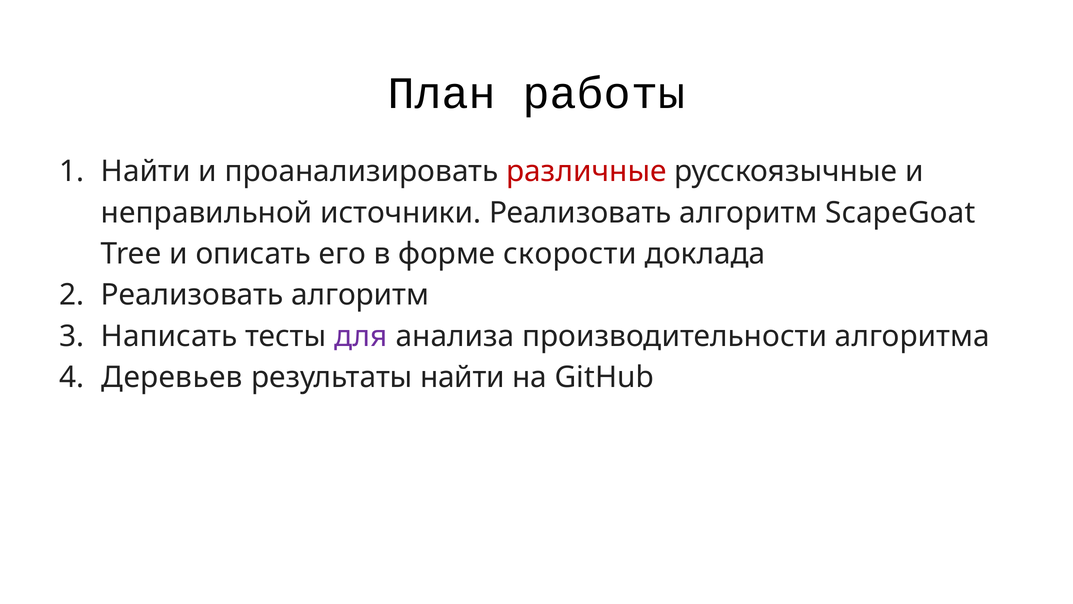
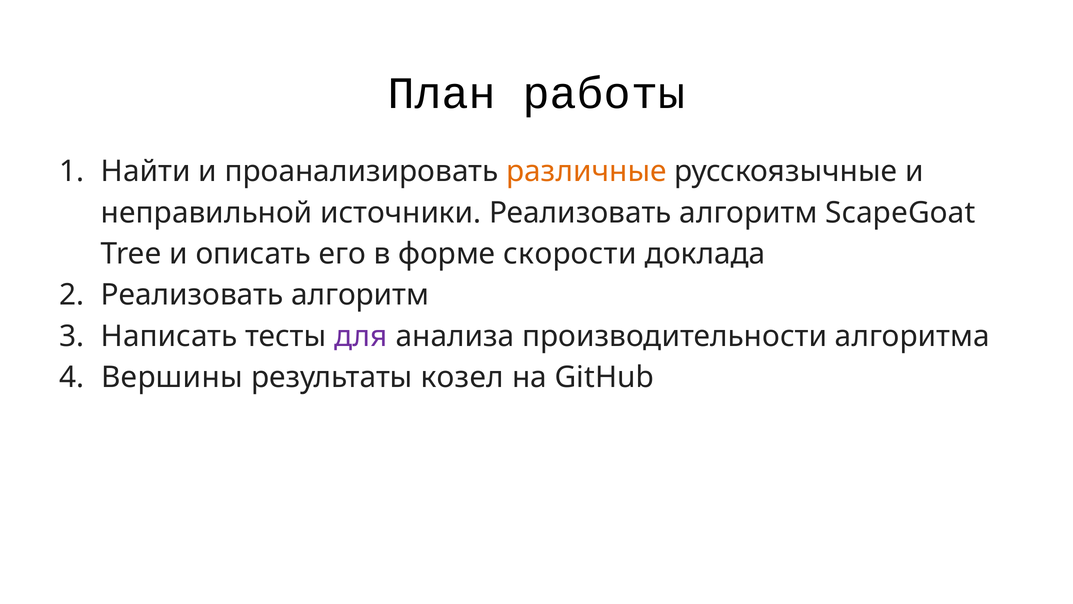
различные colour: red -> orange (586, 171)
Деревьев: Деревьев -> Вершины (172, 377)
результаты найти: найти -> козел (462, 377)
